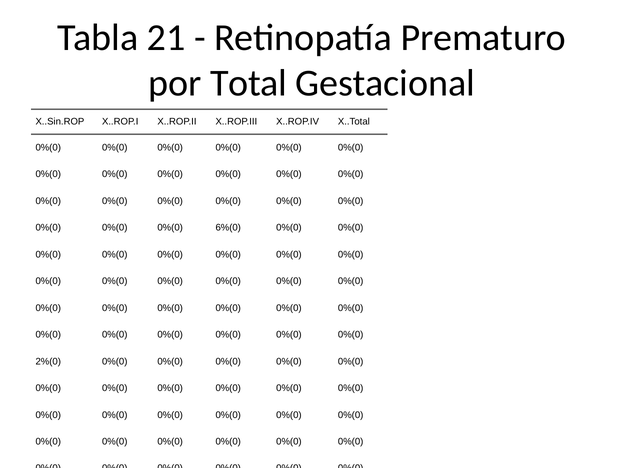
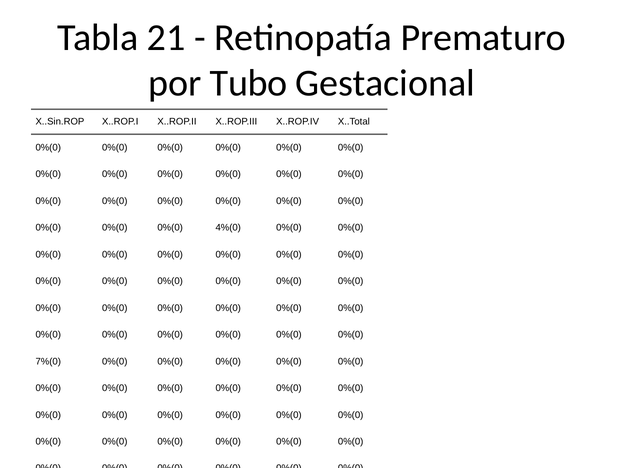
Total: Total -> Tubo (249, 83)
6%(0: 6%(0 -> 4%(0 (228, 228)
2%(0: 2%(0 -> 7%(0 (48, 361)
